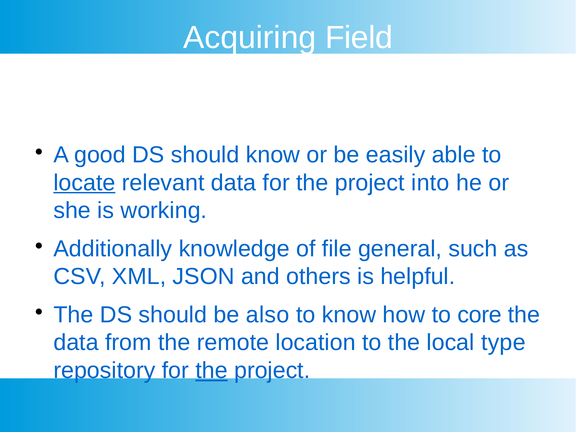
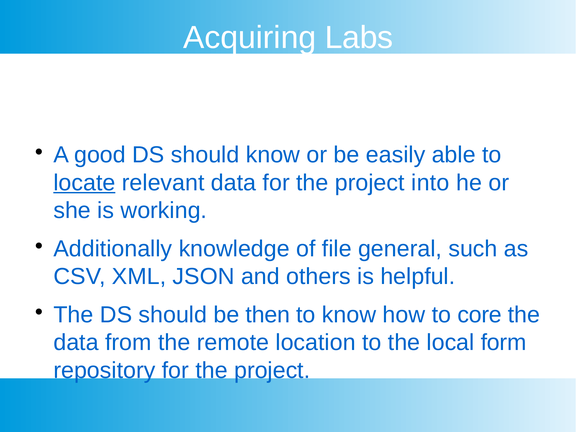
Field: Field -> Labs (359, 38)
also: also -> then (268, 315)
type: type -> form (504, 343)
the underline: present -> none (212, 370)
